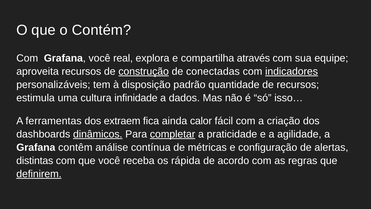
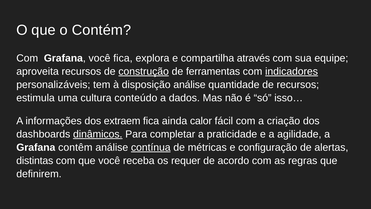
você real: real -> fica (123, 58)
conectadas: conectadas -> ferramentas (213, 71)
disposição padrão: padrão -> análise (190, 85)
infinidade: infinidade -> conteúdo (136, 98)
ferramentas: ferramentas -> informações (54, 121)
completar underline: present -> none (173, 134)
contínua underline: none -> present (151, 147)
rápida: rápida -> requer (186, 160)
definirem underline: present -> none (39, 174)
